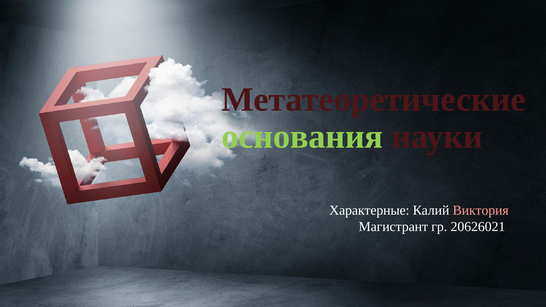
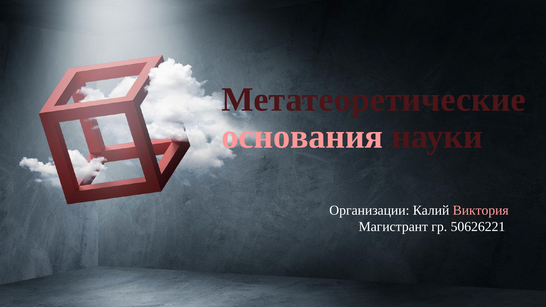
основания colour: light green -> pink (302, 136)
Характерные: Характерные -> Организации (369, 210)
20626021: 20626021 -> 50626221 (478, 227)
